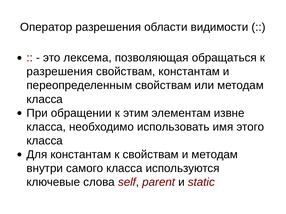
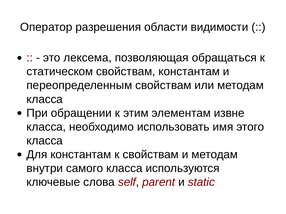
разрешения: разрешения -> статическом (60, 72)
